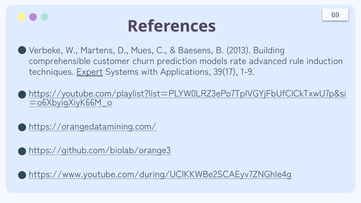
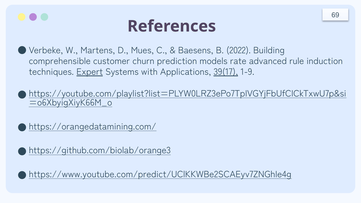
2013: 2013 -> 2022 (239, 50)
39(17 underline: none -> present (226, 72)
https://www.youtube.com/during/UClKKWBe2SCAEyv7ZNGhIe4g: https://www.youtube.com/during/UClKKWBe2SCAEyv7ZNGhIe4g -> https://www.youtube.com/predict/UClKKWBe2SCAEyv7ZNGhIe4g (160, 174)
